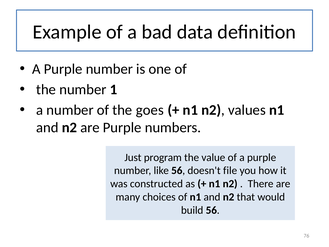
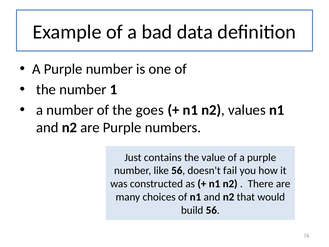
program: program -> contains (163, 157)
file: file -> fail (230, 170)
